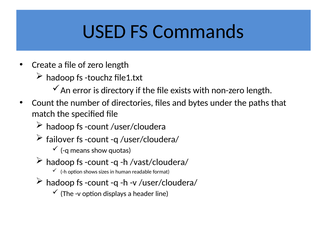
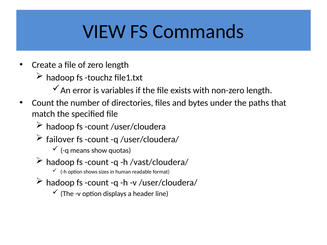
USED: USED -> VIEW (104, 32)
directory: directory -> variables (117, 90)
